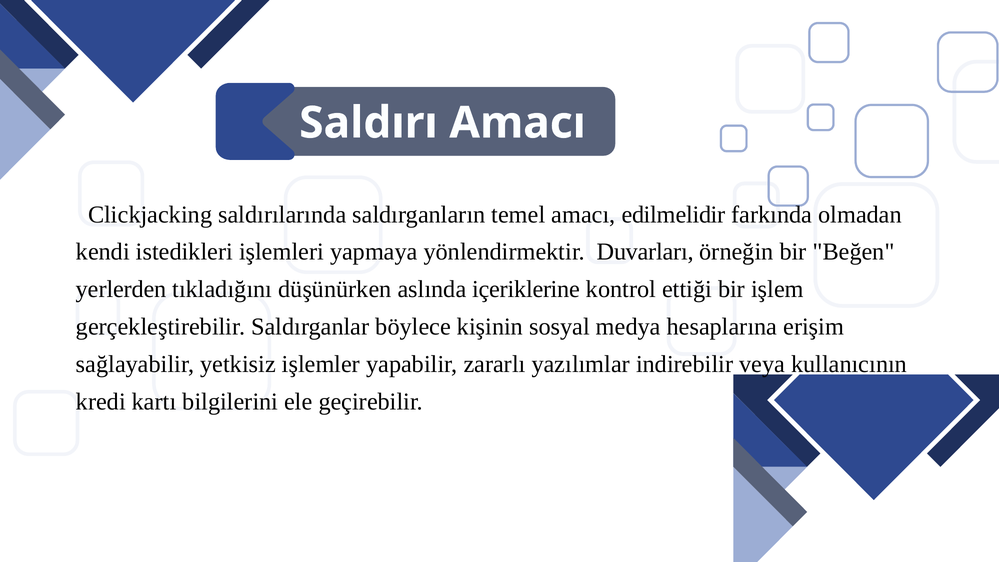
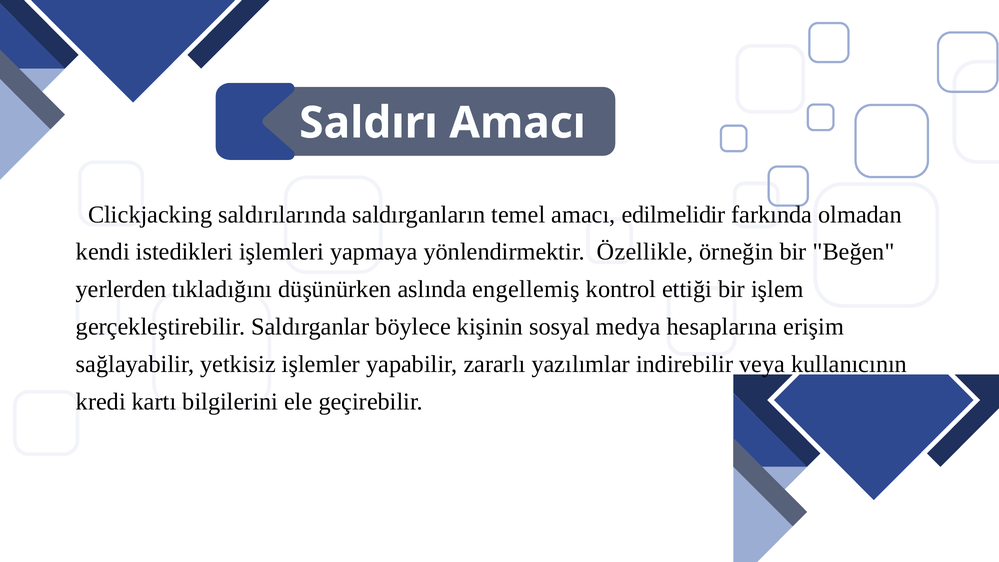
Duvarları: Duvarları -> Özellikle (645, 252)
içeriklerine: içeriklerine -> engellemiş (526, 289)
